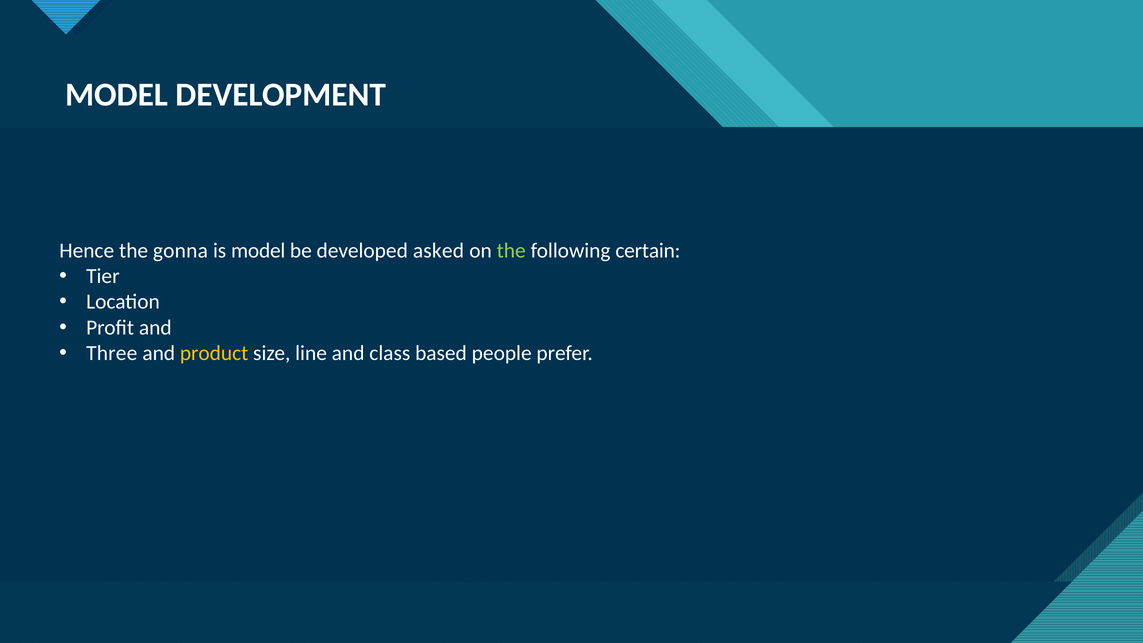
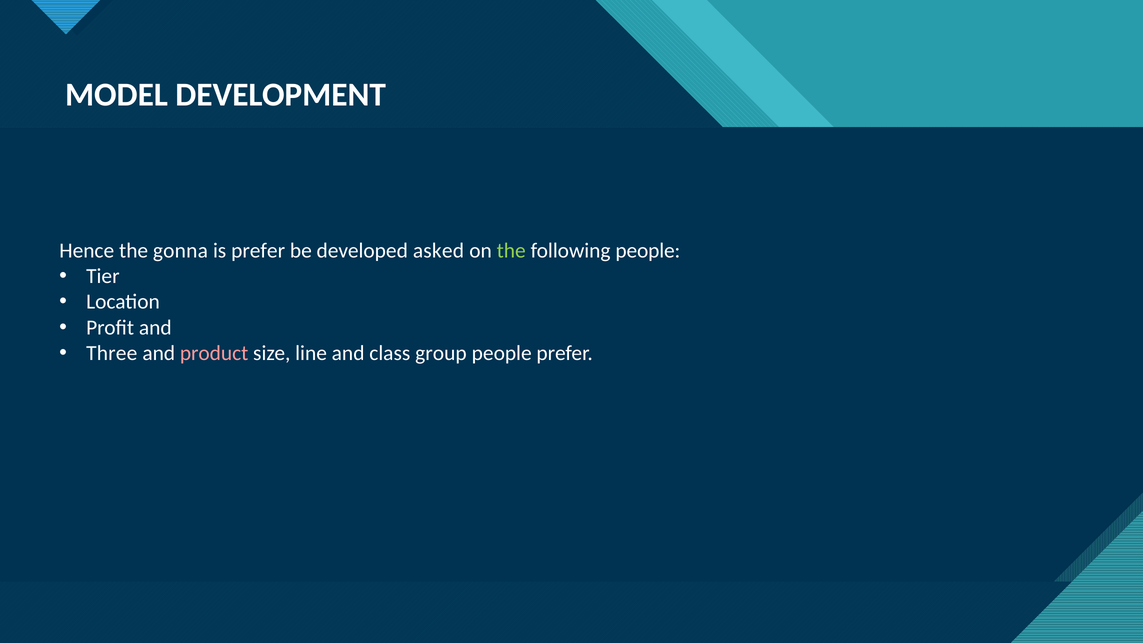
is model: model -> prefer (258, 250)
following certain: certain -> people (648, 250)
product colour: yellow -> pink (214, 353)
based: based -> group (441, 353)
